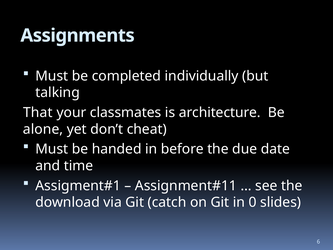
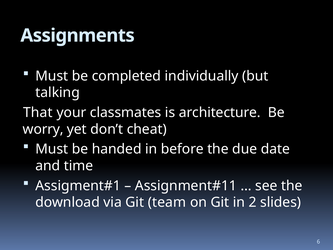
alone: alone -> worry (43, 129)
catch: catch -> team (167, 202)
0: 0 -> 2 (253, 202)
